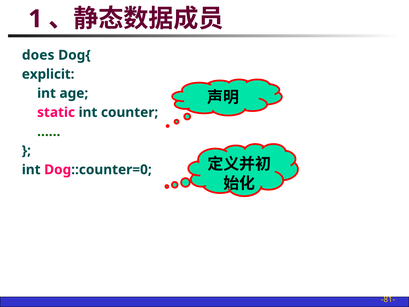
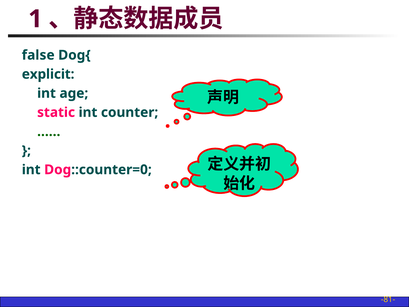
does: does -> false (38, 55)
